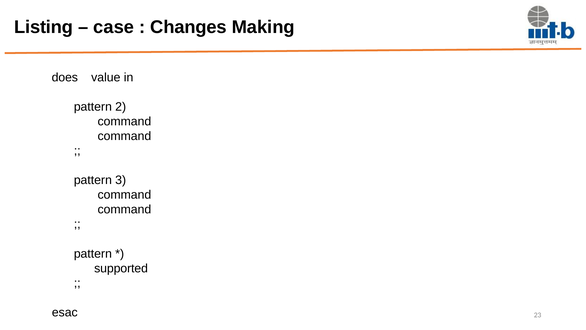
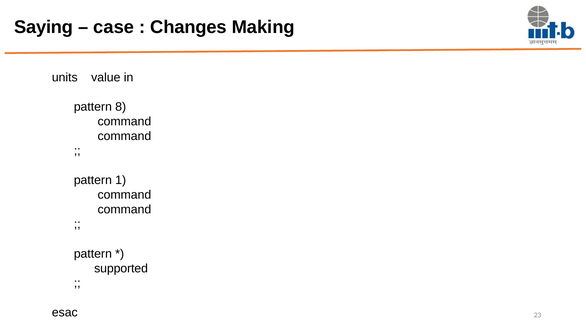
Listing: Listing -> Saying (44, 27)
does: does -> units (65, 77)
2: 2 -> 8 (121, 107)
3: 3 -> 1 (121, 180)
